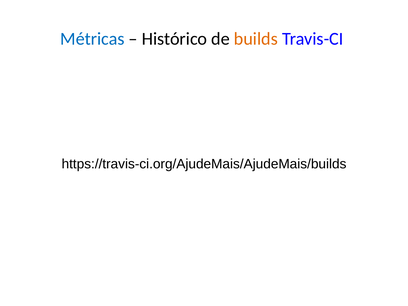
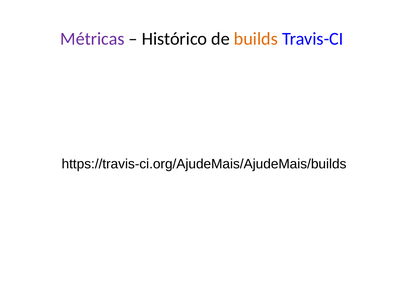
Métricas colour: blue -> purple (92, 39)
